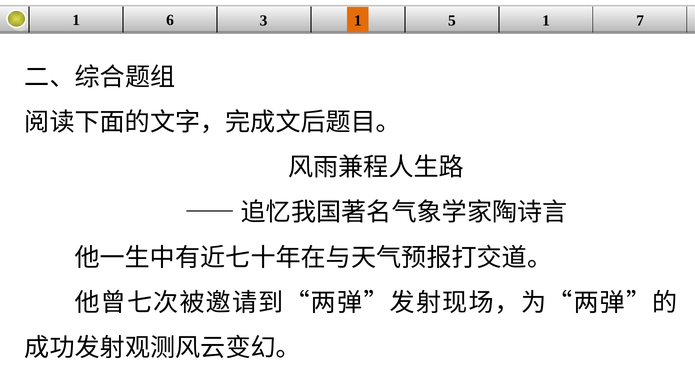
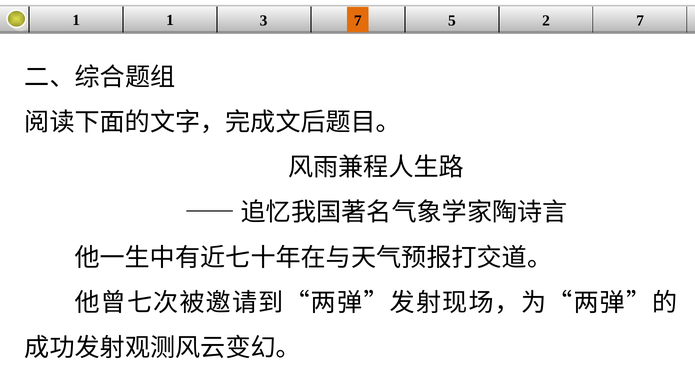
1 6: 6 -> 1 (170, 20)
3 1: 1 -> 7 (358, 21)
5 1: 1 -> 2 (546, 21)
